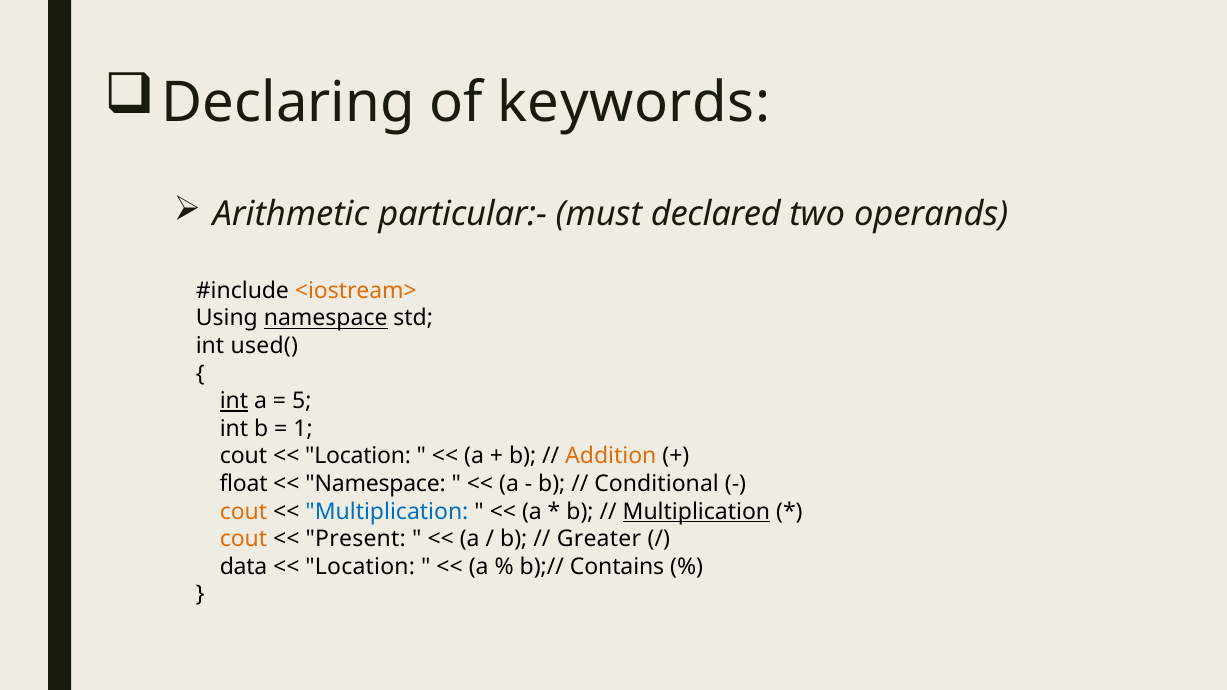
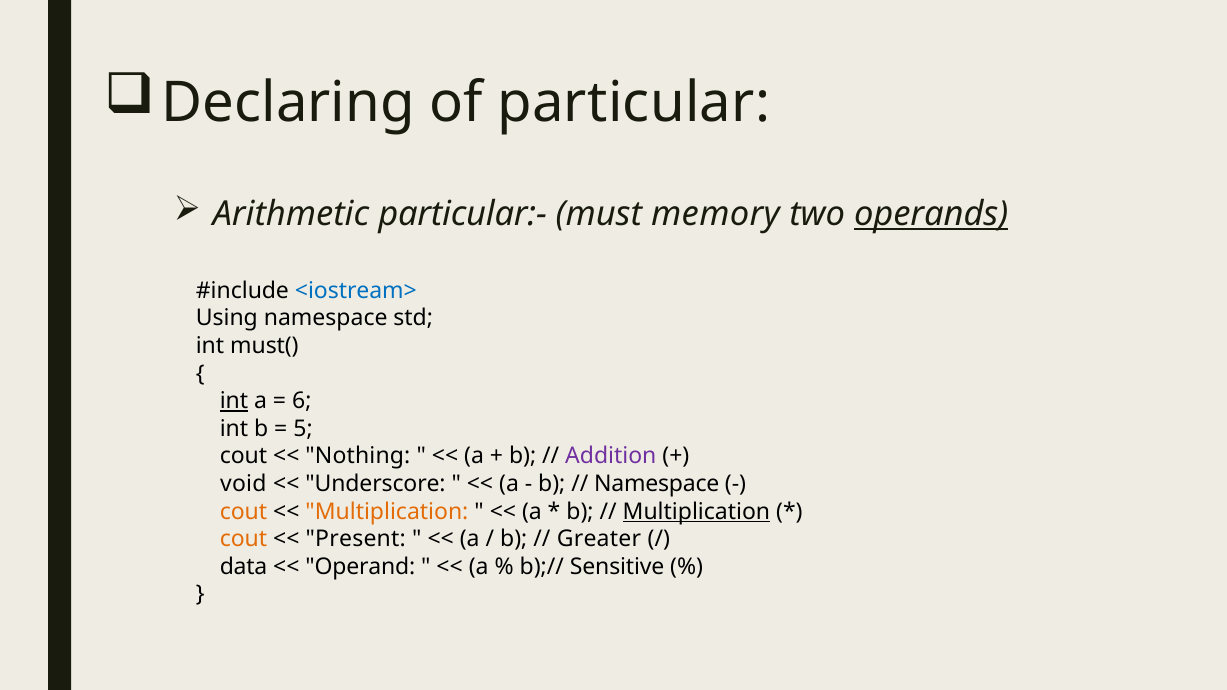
keywords: keywords -> particular (634, 103)
declared: declared -> memory (716, 214)
operands underline: none -> present (931, 214)
<iostream> colour: orange -> blue (356, 291)
namespace underline: present -> none (326, 318)
used(: used( -> must( (264, 346)
5: 5 -> 6 (302, 401)
1: 1 -> 5 (303, 429)
Location: Location -> Nothing (358, 456)
Addition colour: orange -> purple (611, 456)
float: float -> void (243, 484)
Namespace: Namespace -> Underscore (376, 484)
Conditional: Conditional -> Namespace (657, 484)
Multiplication colour: blue -> orange (387, 512)
Location: Location -> Operand (360, 567)
Contains: Contains -> Sensitive (617, 567)
